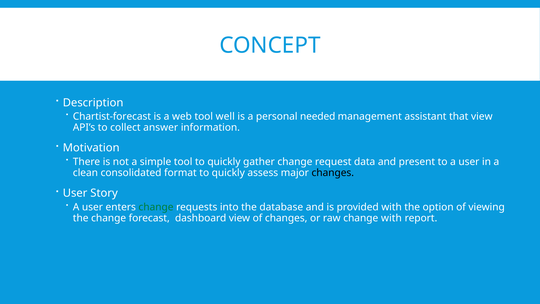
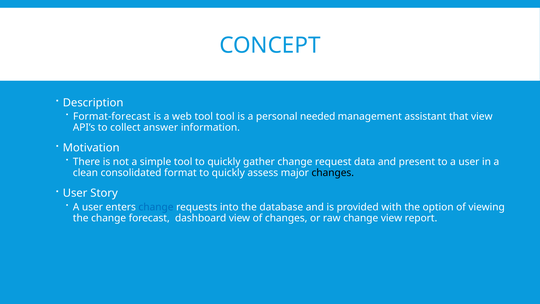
Chartist-forecast: Chartist-forecast -> Format-forecast (112, 116)
tool well: well -> tool (225, 116)
change colour: green -> blue (156, 207)
change with: with -> view (391, 218)
